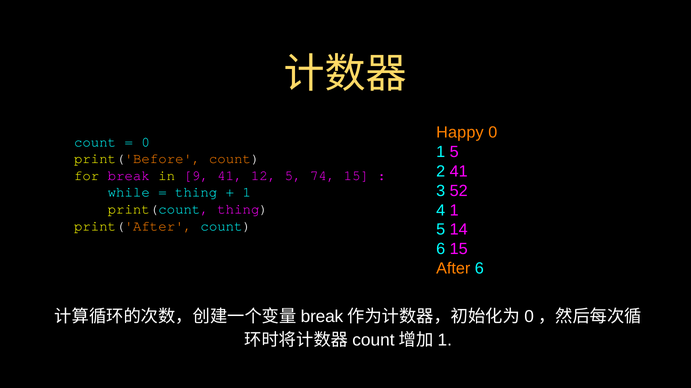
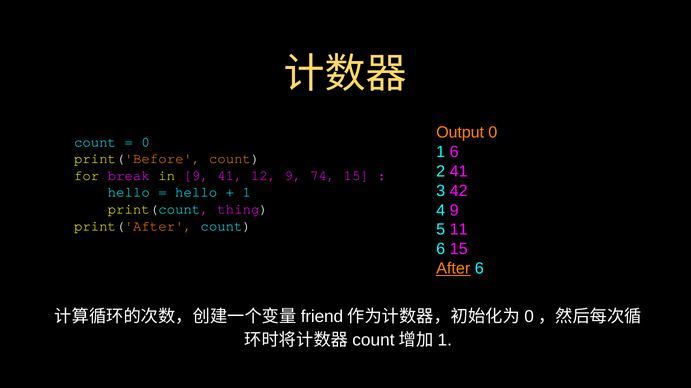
Happy: Happy -> Output (460, 133)
5: 5 -> 6 (454, 152)
12 5: 5 -> 9 (293, 176)
52: 52 -> 42 (459, 191)
while: while -> hello (129, 193)
thing: thing -> hello (196, 193)
4 1: 1 -> 9 (454, 211)
14: 14 -> 11 (459, 230)
After underline: none -> present (453, 269)
break: break -> friend (322, 317)
